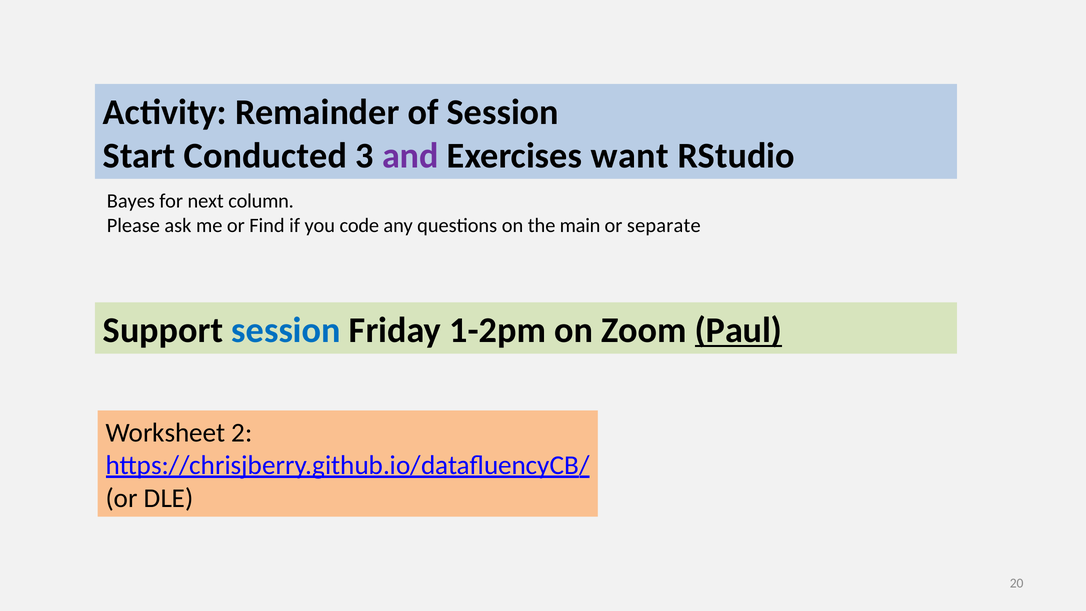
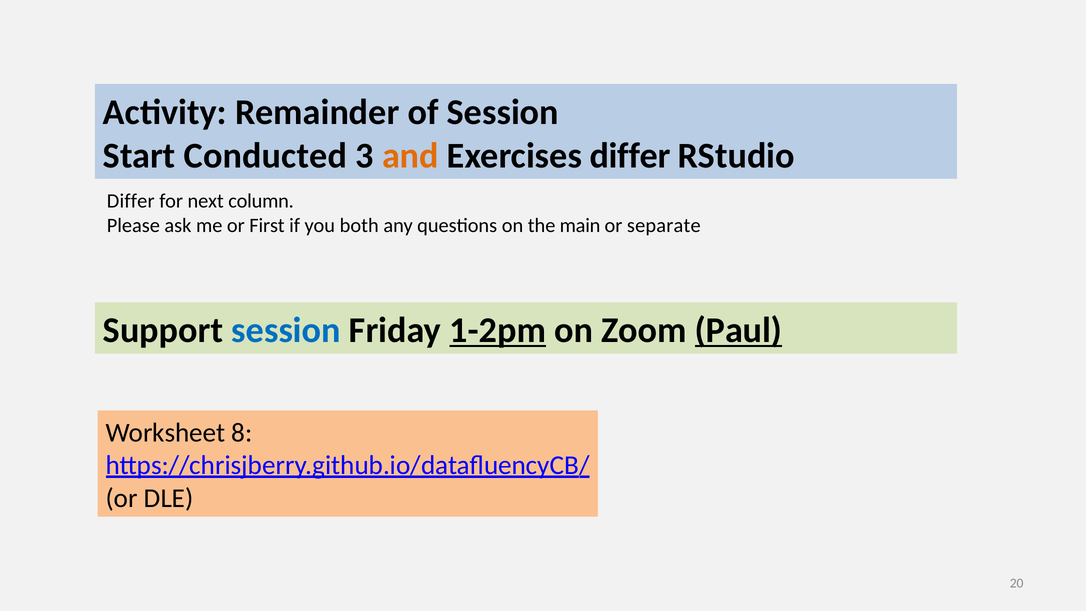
and colour: purple -> orange (410, 156)
Exercises want: want -> differ (630, 156)
Bayes: Bayes -> Differ (131, 201)
Find: Find -> First (267, 226)
code: code -> both (359, 226)
1-2pm underline: none -> present (498, 330)
2: 2 -> 8 (242, 433)
